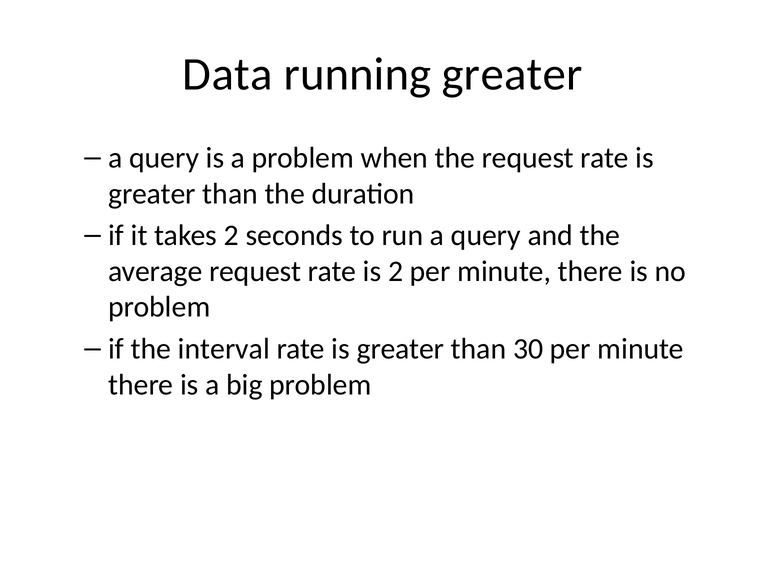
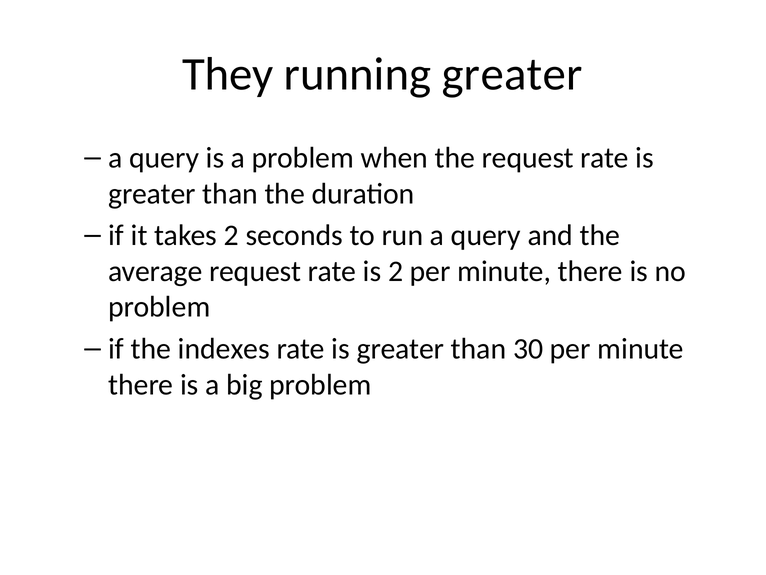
Data: Data -> They (228, 74)
interval: interval -> indexes (224, 349)
